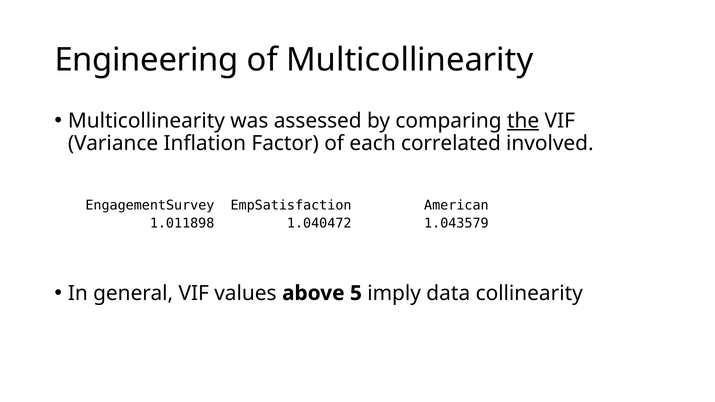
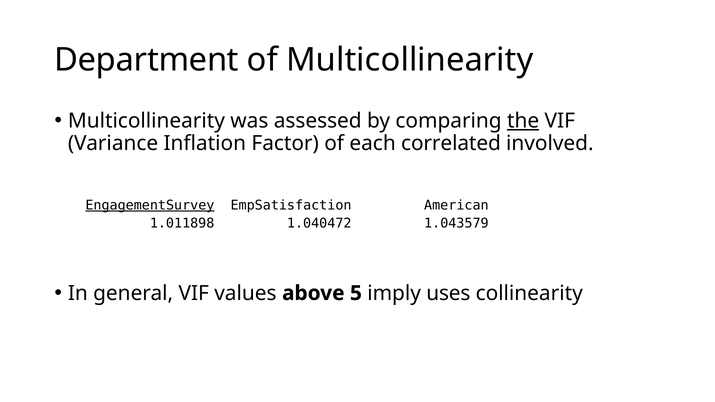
Engineering: Engineering -> Department (146, 60)
EngagementSurvey underline: none -> present (150, 205)
data: data -> uses (448, 293)
